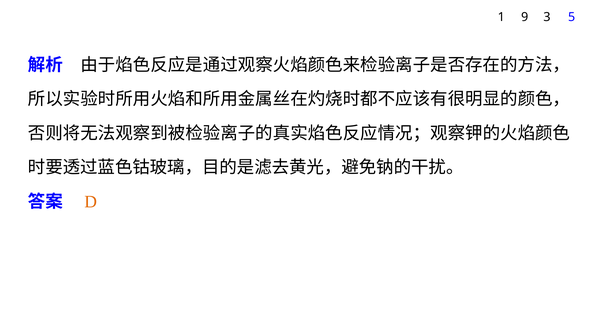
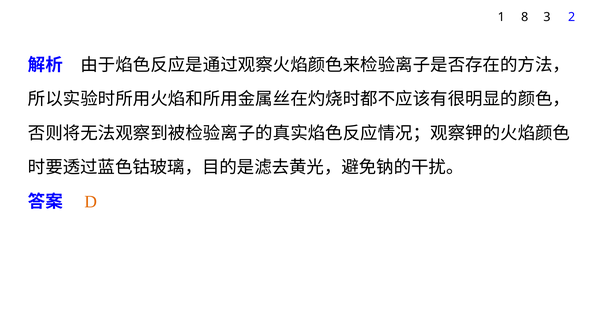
9: 9 -> 8 (525, 17)
5: 5 -> 2 (572, 17)
